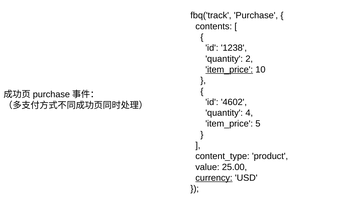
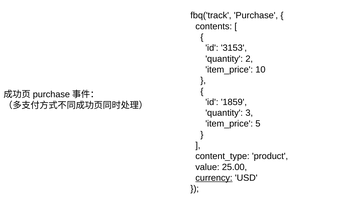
1238: 1238 -> 3153 (234, 48)
item_price underline: present -> none (229, 70)
4602: 4602 -> 1859 (234, 102)
4: 4 -> 3 (249, 113)
